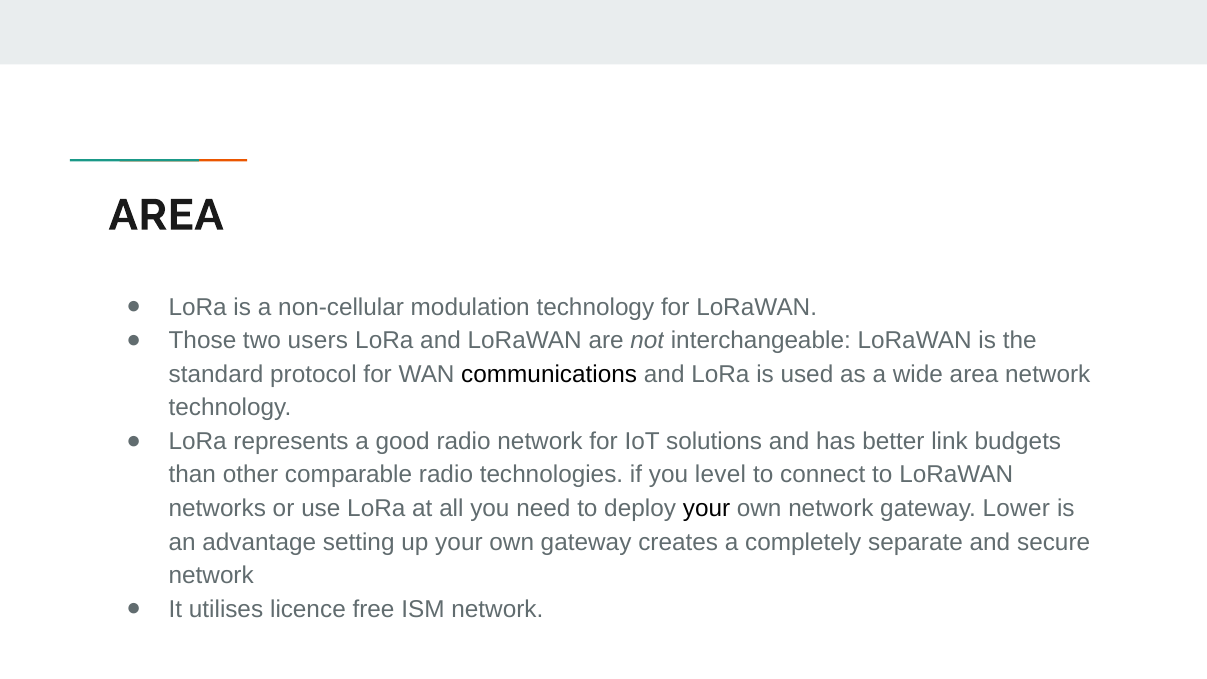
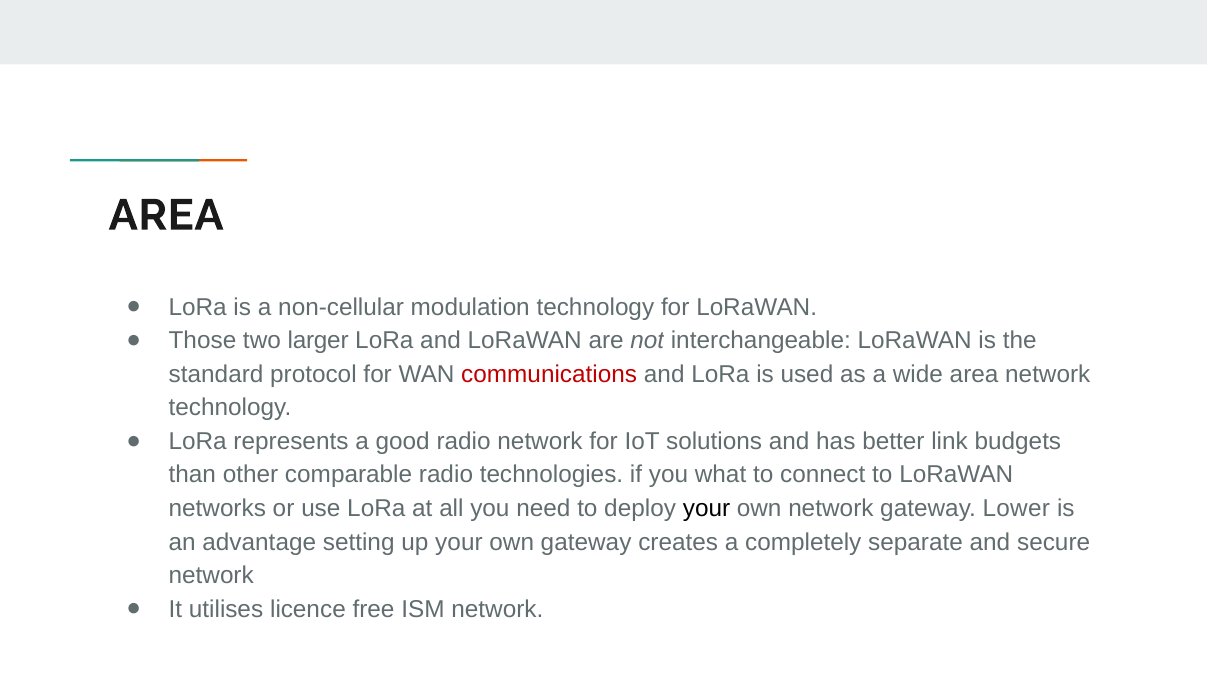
users: users -> larger (318, 341)
communications colour: black -> red (549, 374)
level: level -> what (721, 475)
